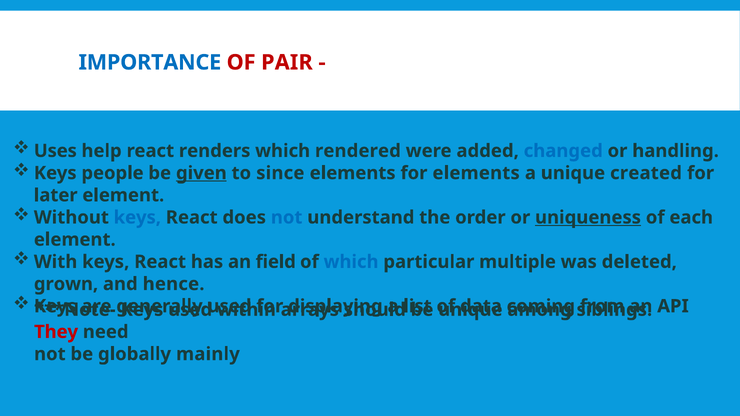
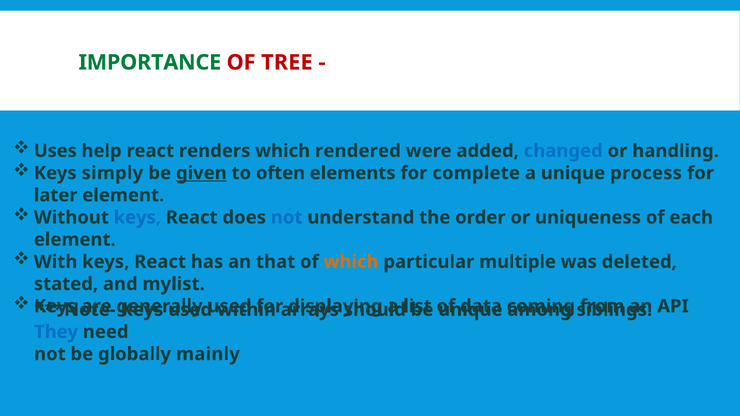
IMPORTANCE colour: blue -> green (150, 62)
PAIR: PAIR -> TREE (287, 62)
people: people -> simply (112, 173)
since: since -> often (281, 173)
for elements: elements -> complete (476, 173)
created: created -> process (646, 173)
uniqueness underline: present -> none (588, 218)
field: field -> that (276, 262)
which colour: blue -> orange (351, 262)
grown: grown -> stated (66, 284)
hence: hence -> mylist (174, 284)
They colour: red -> blue (56, 332)
